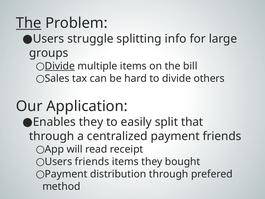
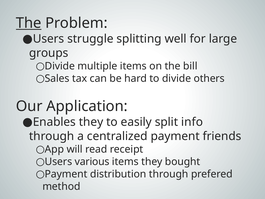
info: info -> well (176, 39)
Divide underline: present -> none (60, 66)
that: that -> info (192, 122)
Users friends: friends -> various (92, 161)
